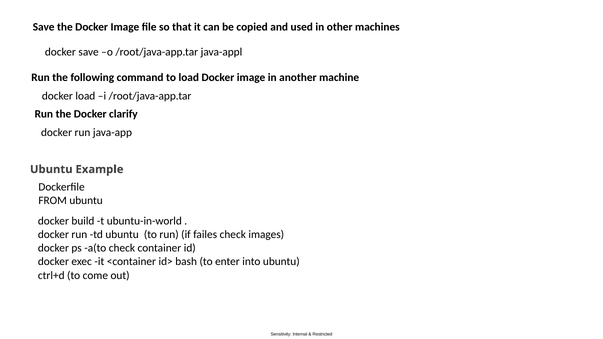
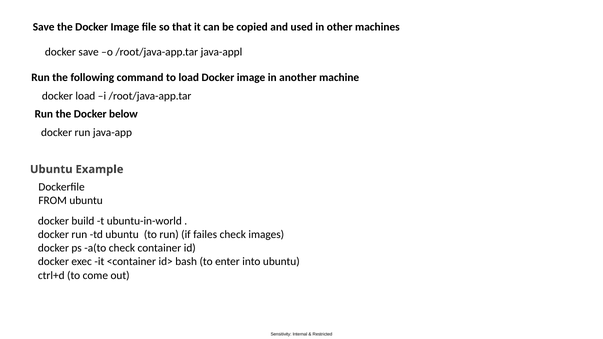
clarify: clarify -> below (123, 114)
